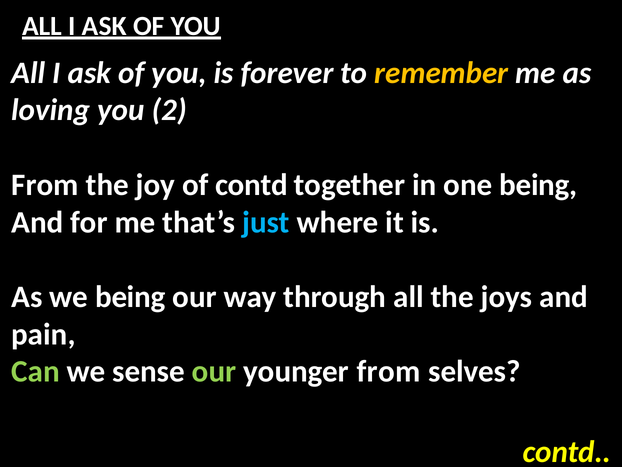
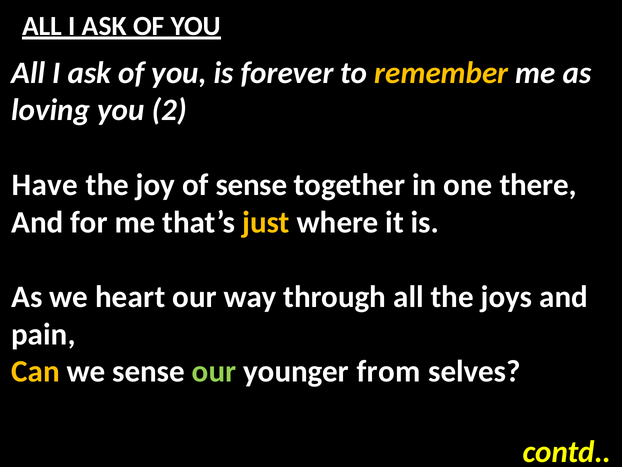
From: From -> Have (45, 185)
of contd: contd -> sense (251, 185)
one being: being -> there (538, 185)
just colour: light blue -> yellow (266, 222)
we being: being -> heart (130, 297)
Can colour: light green -> yellow (35, 371)
